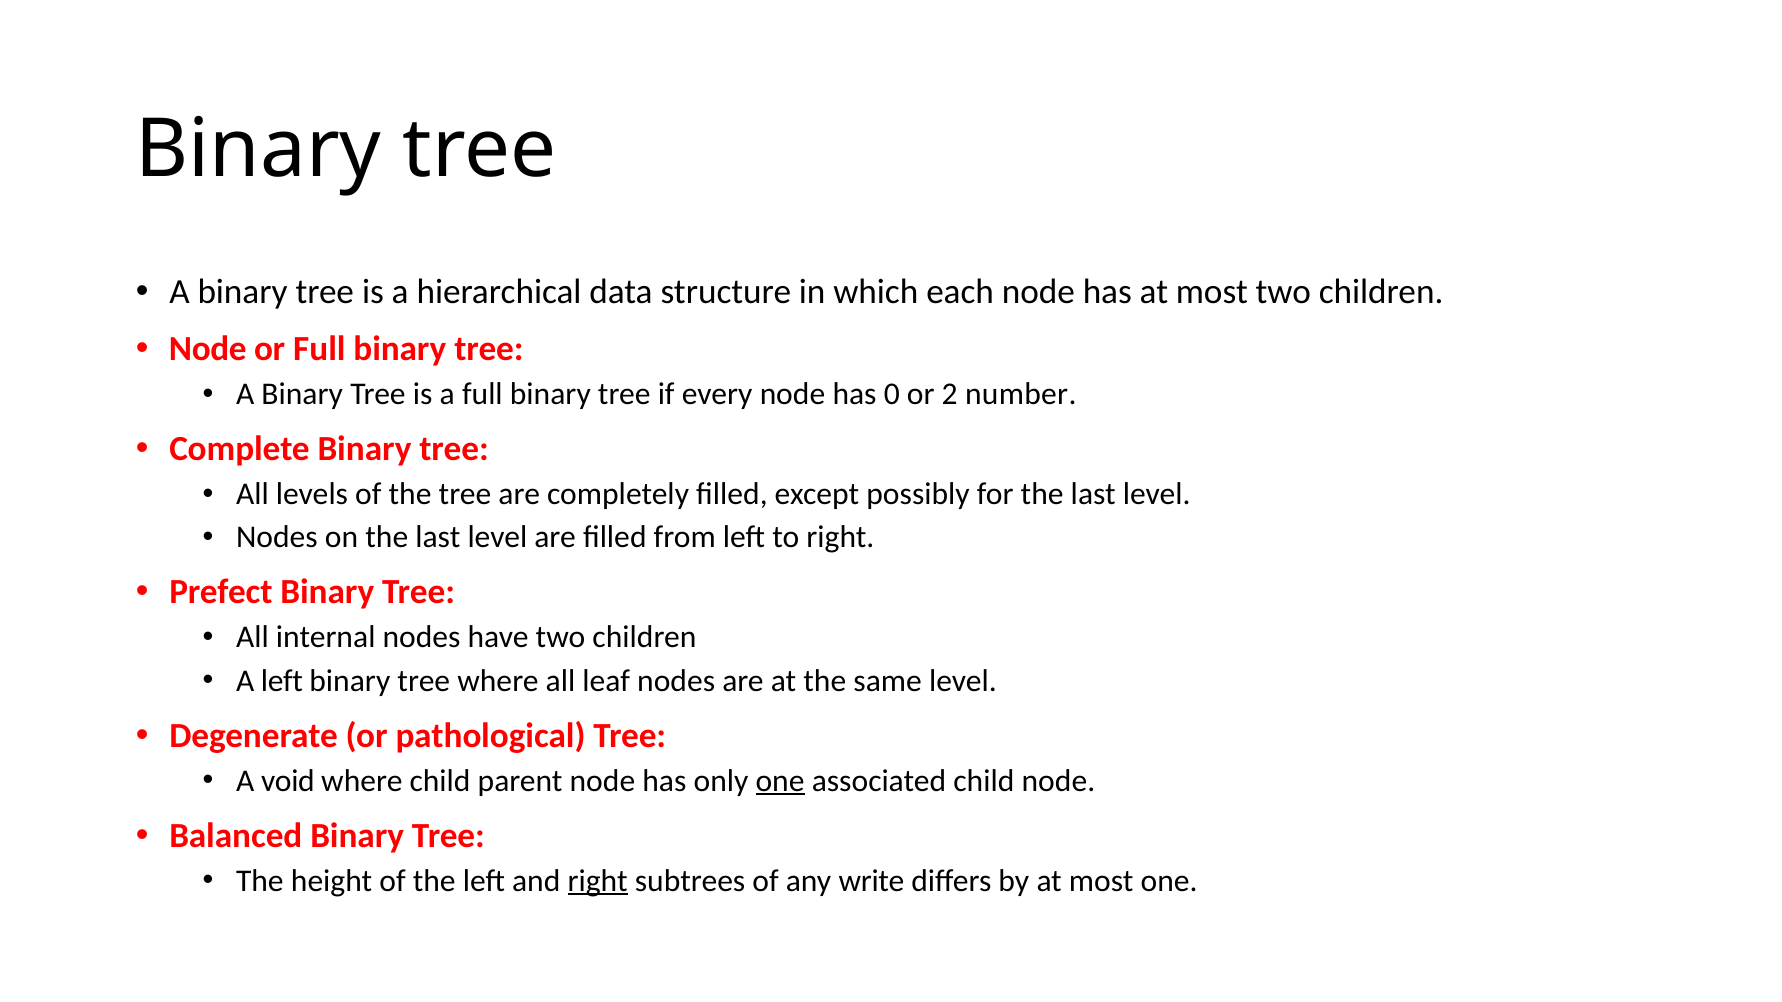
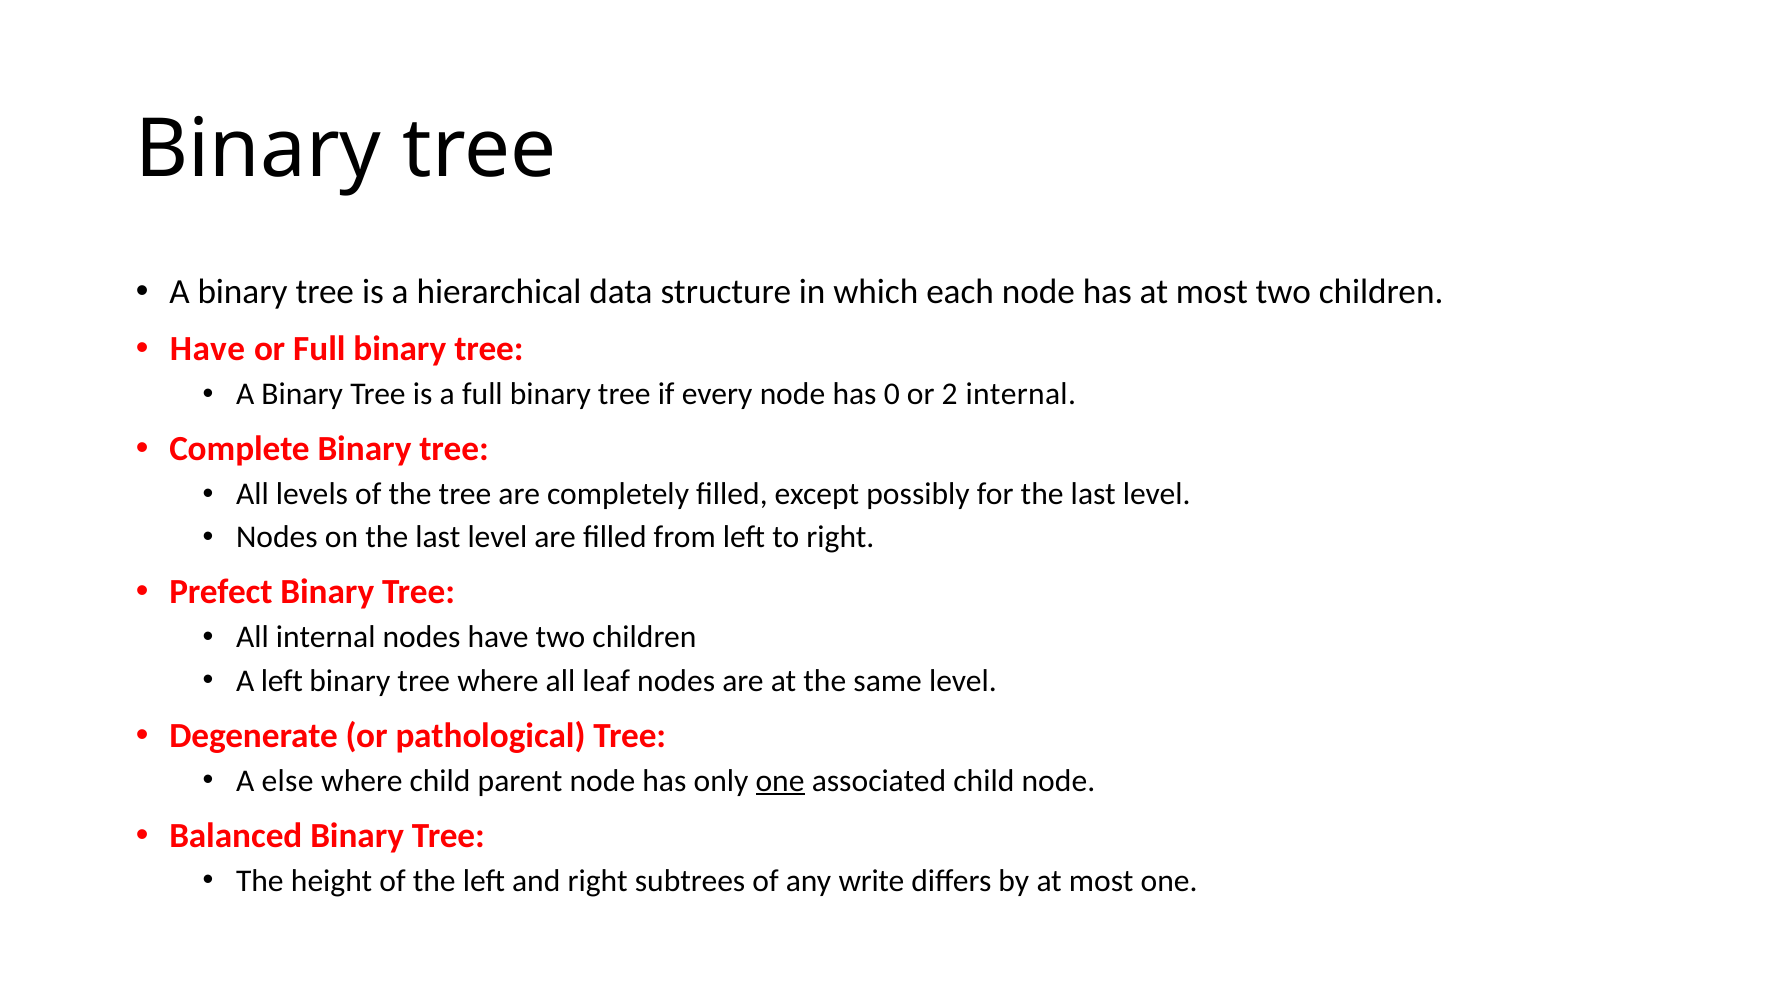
Node: Node -> Have (207, 349)
2 number: number -> internal (1021, 394)
void: void -> else (288, 781)
right underline: present -> none (598, 881)
